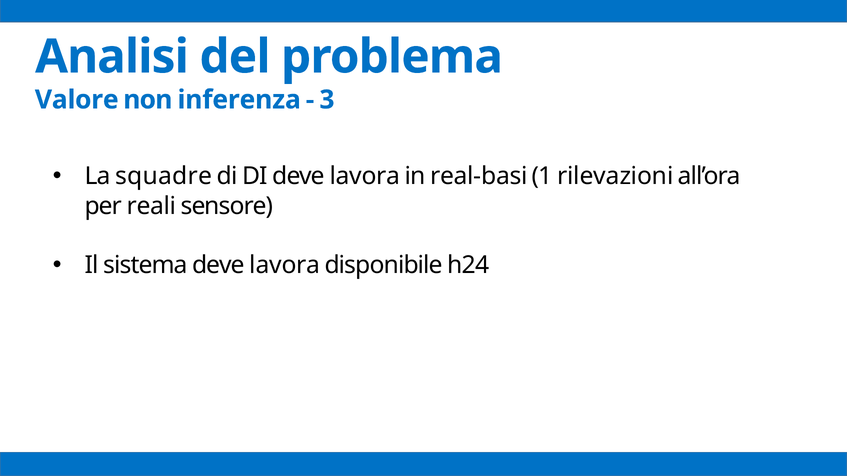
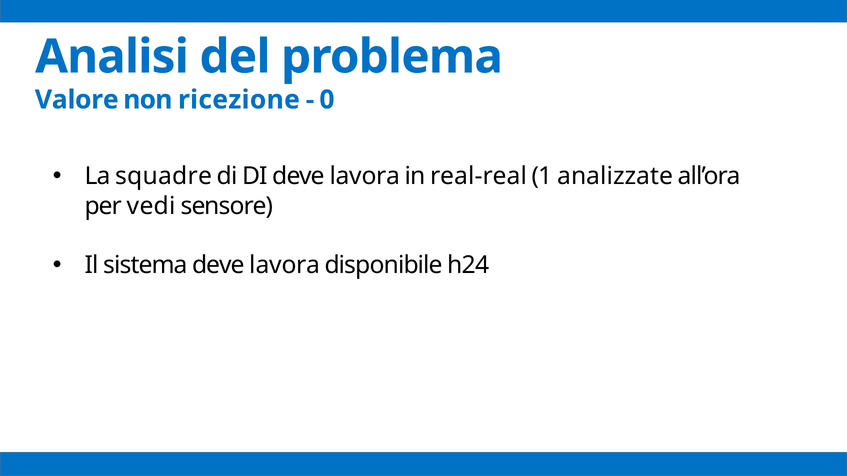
inferenza: inferenza -> ricezione (239, 100)
3: 3 -> 0 (327, 100)
real-basi: real-basi -> real-real (479, 176)
rilevazioni: rilevazioni -> analizzate (615, 176)
reali: reali -> vedi (151, 206)
